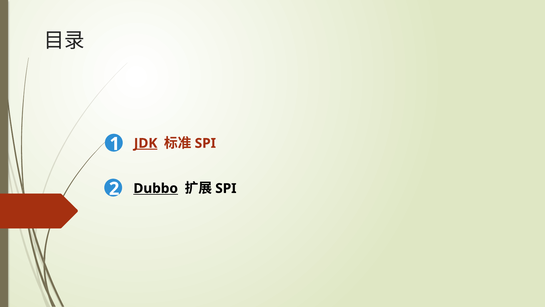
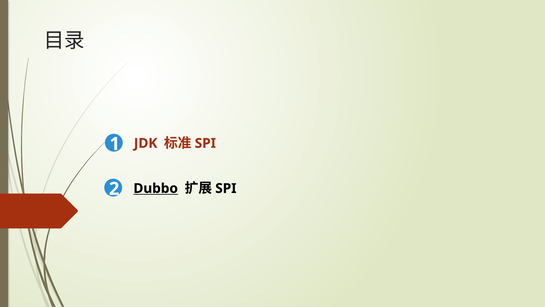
JDK underline: present -> none (146, 143)
